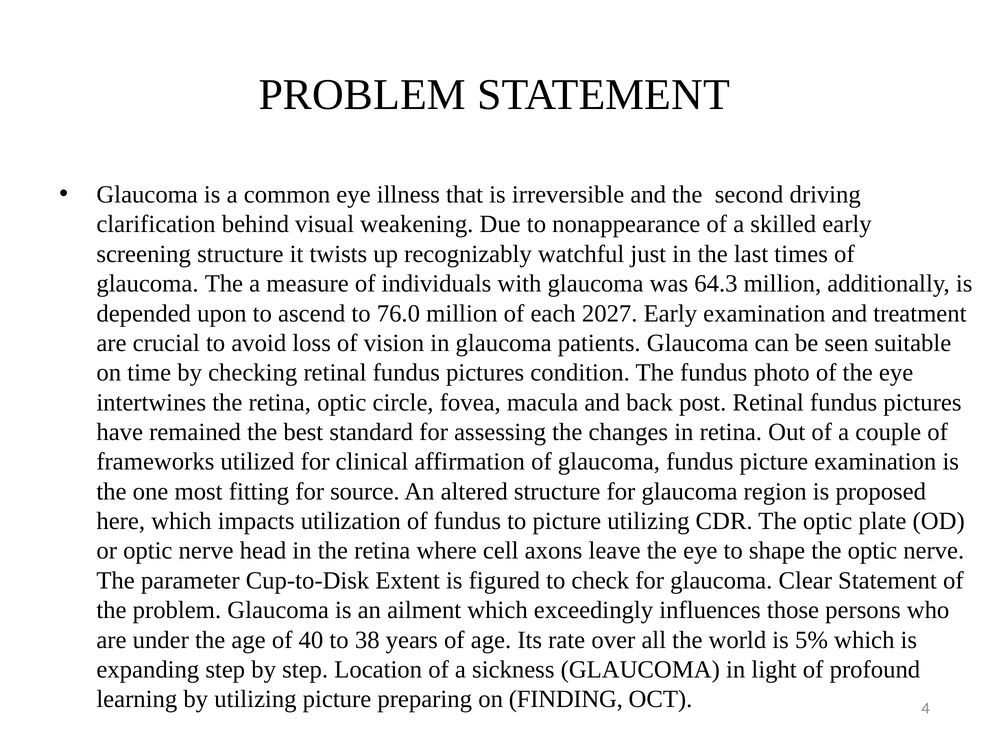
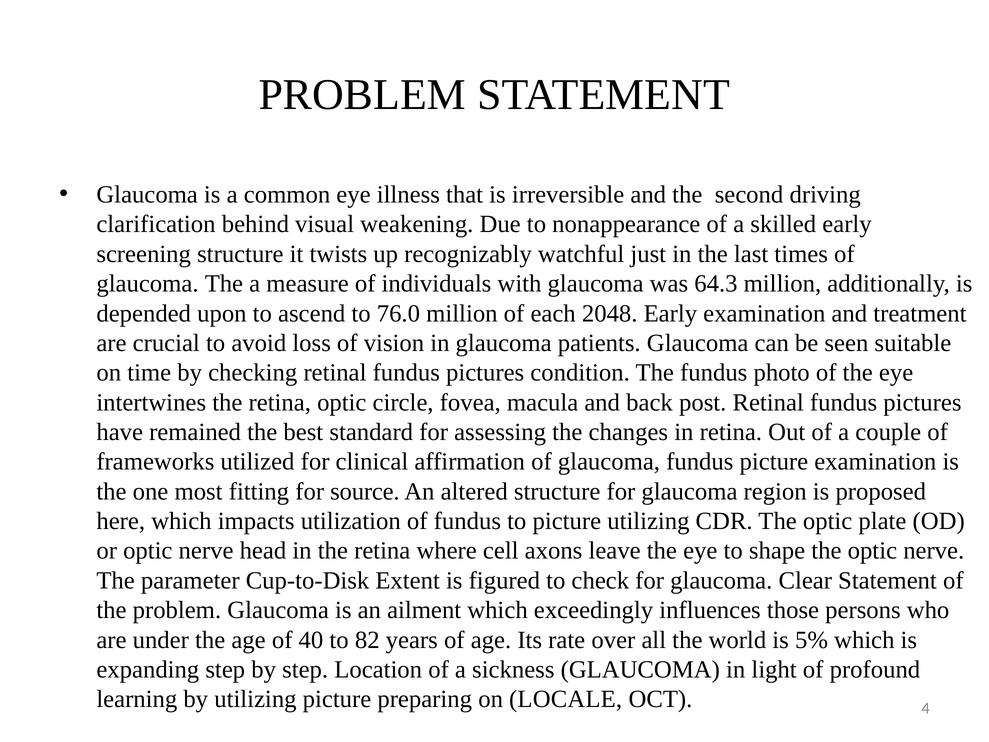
2027: 2027 -> 2048 (610, 313)
38: 38 -> 82 (367, 640)
FINDING: FINDING -> LOCALE (566, 699)
